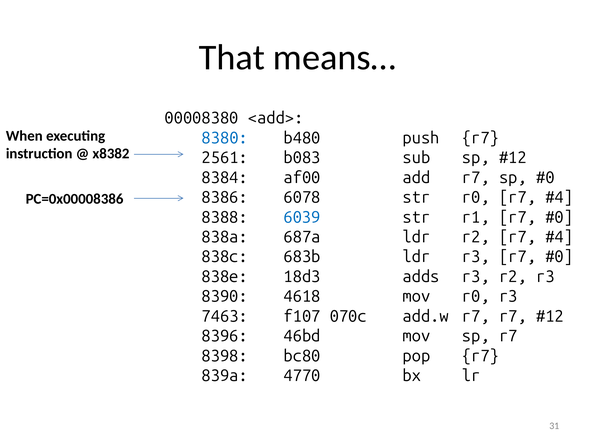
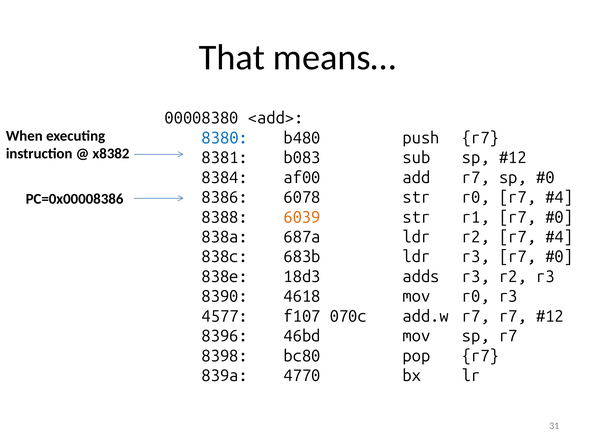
2561: 2561 -> 8381 (225, 158)
6039 colour: blue -> orange (302, 217)
7463: 7463 -> 4577 (225, 317)
